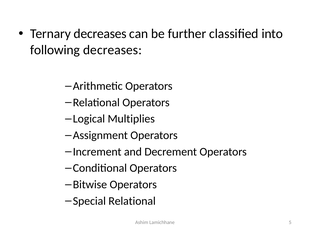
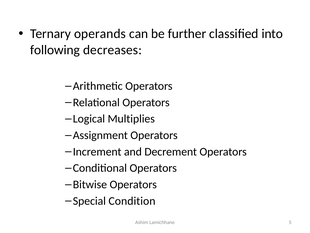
Ternary decreases: decreases -> operands (100, 34)
Special Relational: Relational -> Condition (132, 200)
